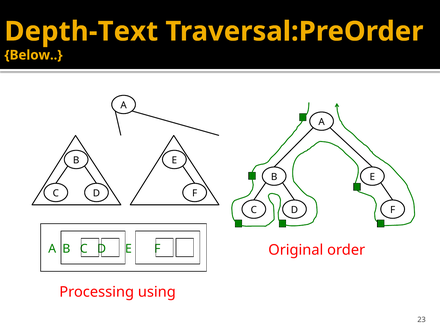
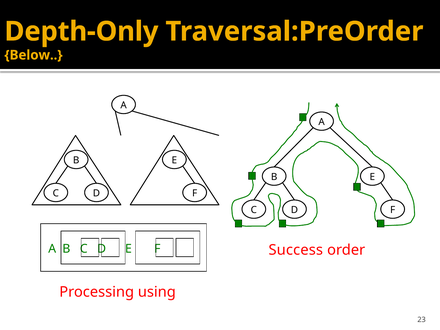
Depth-Text: Depth-Text -> Depth-Only (81, 31)
Original: Original -> Success (296, 250)
